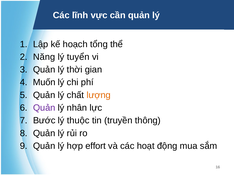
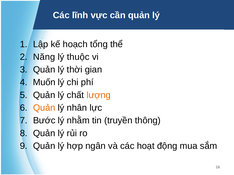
tuyển: tuyển -> thuộc (78, 57)
Quản colour: purple -> orange (44, 108)
thuộc: thuộc -> nhằm (78, 121)
effort: effort -> ngân (96, 146)
